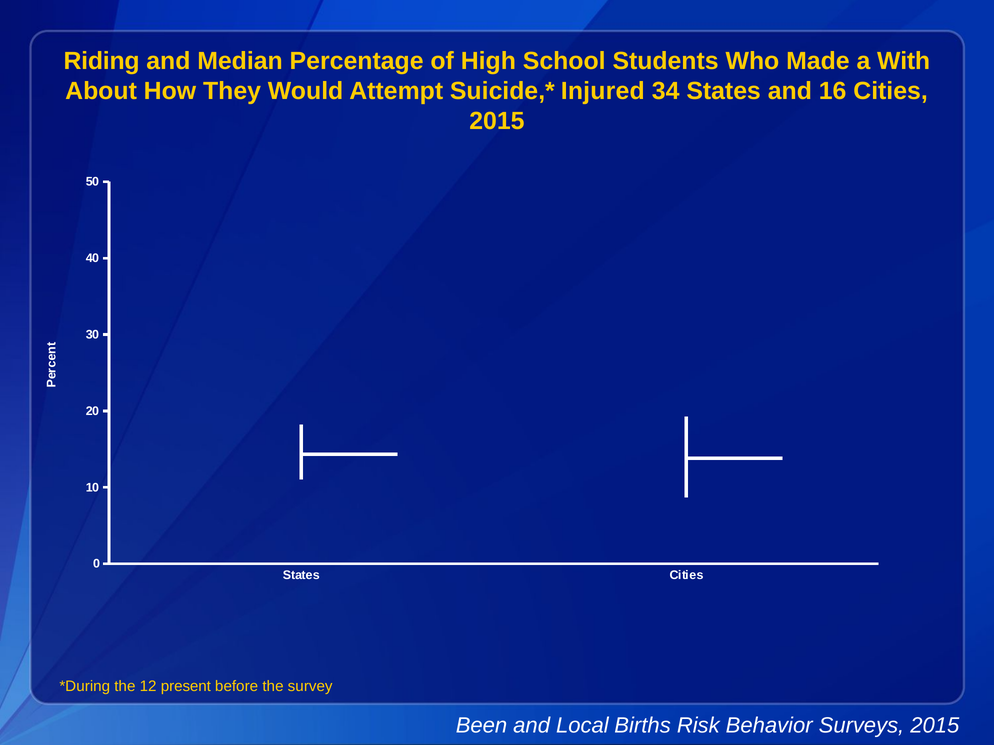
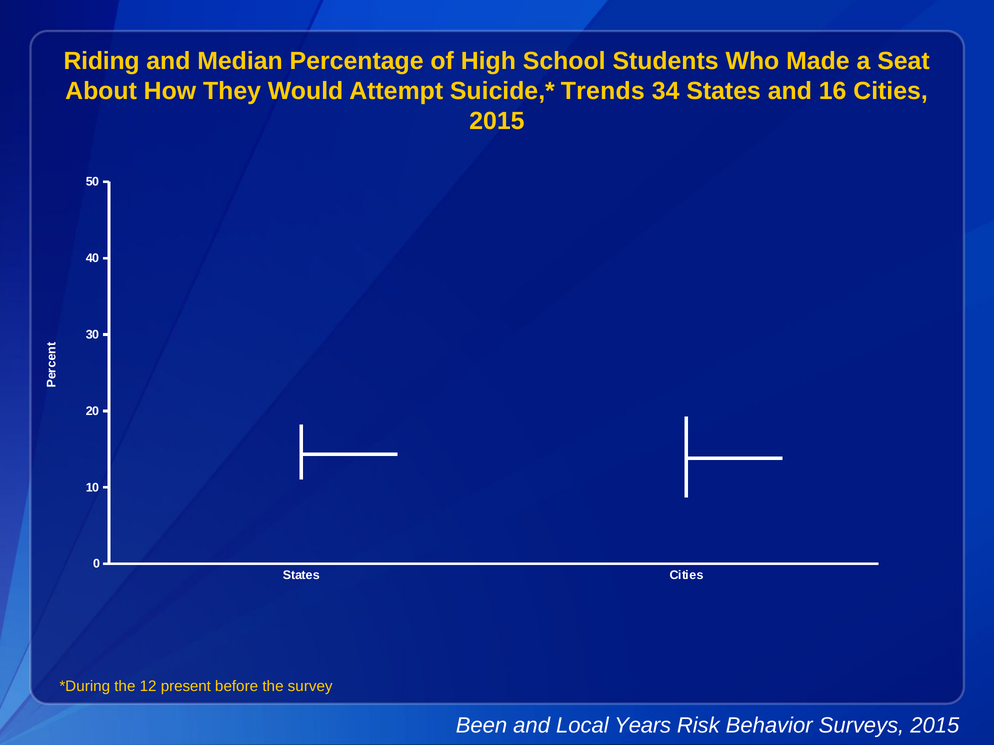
With: With -> Seat (903, 61)
Injured: Injured -> Trends (603, 91)
Births: Births -> Years (643, 726)
